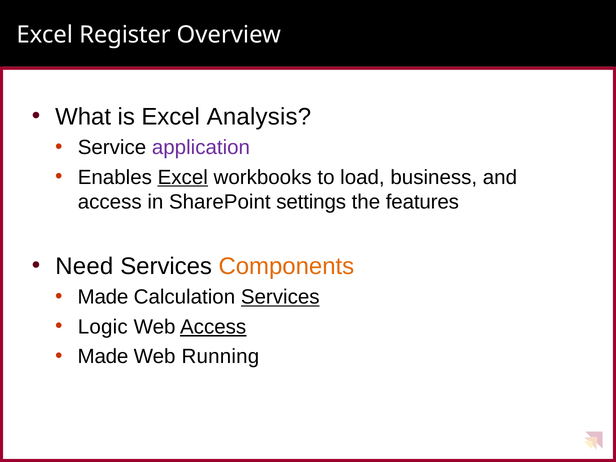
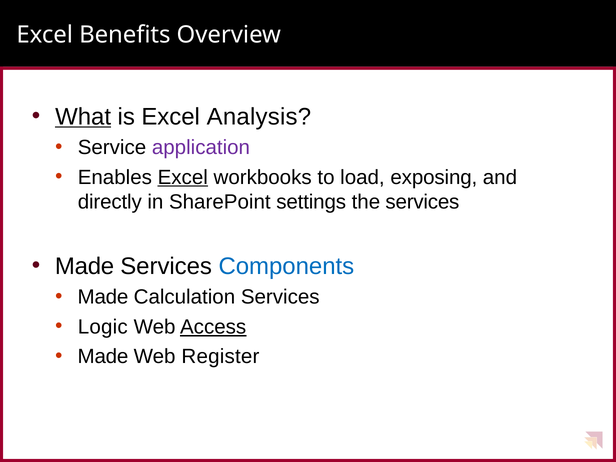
Register: Register -> Benefits (125, 35)
What underline: none -> present (83, 117)
business: business -> exposing (434, 177)
access: access -> directly (110, 202)
the features: features -> services (422, 202)
Need: Need -> Made (85, 266)
Components colour: orange -> blue (286, 266)
Services underline: present -> none (280, 297)
Running: Running -> Register (220, 357)
